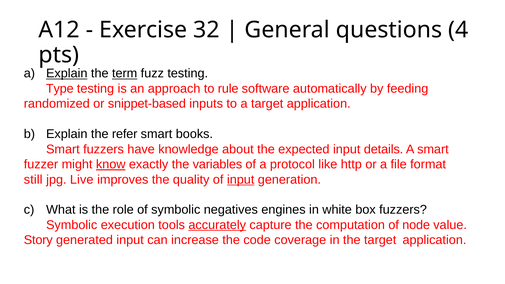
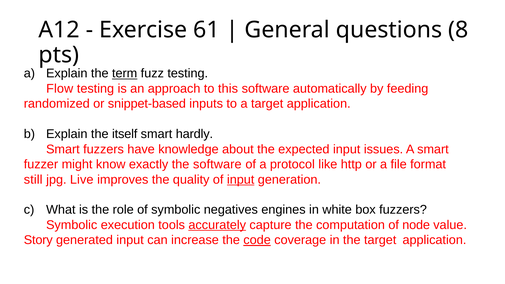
32: 32 -> 61 (206, 30)
4: 4 -> 8 (458, 30)
Explain underline: present -> none (67, 74)
Type: Type -> Flow (60, 89)
rule: rule -> this (228, 89)
refer: refer -> itself (125, 134)
books: books -> hardly (194, 134)
details: details -> issues (384, 149)
know underline: present -> none (111, 164)
the variables: variables -> software (217, 164)
code underline: none -> present (257, 240)
